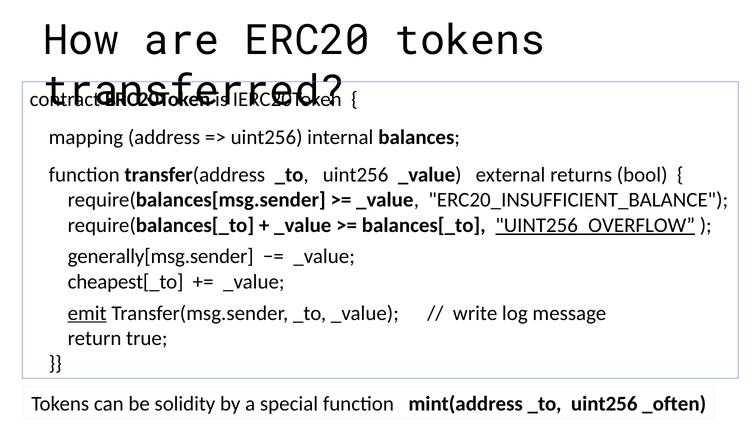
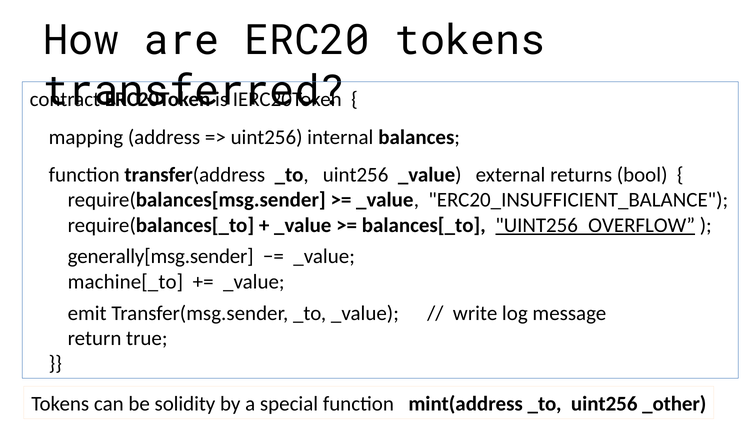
cheapest[_to: cheapest[_to -> machine[_to (125, 282)
emit underline: present -> none (87, 313)
_often: _often -> _other (674, 404)
